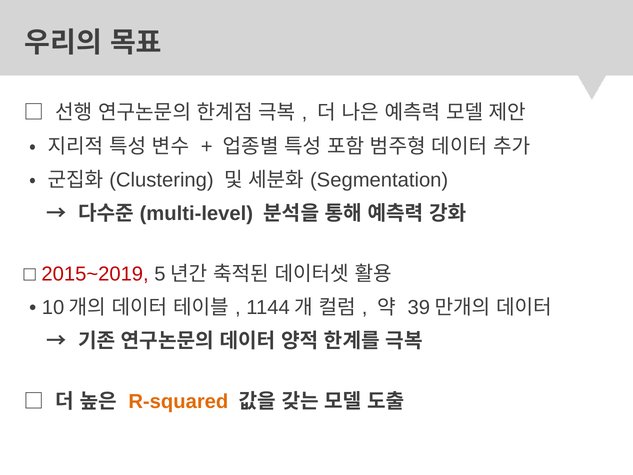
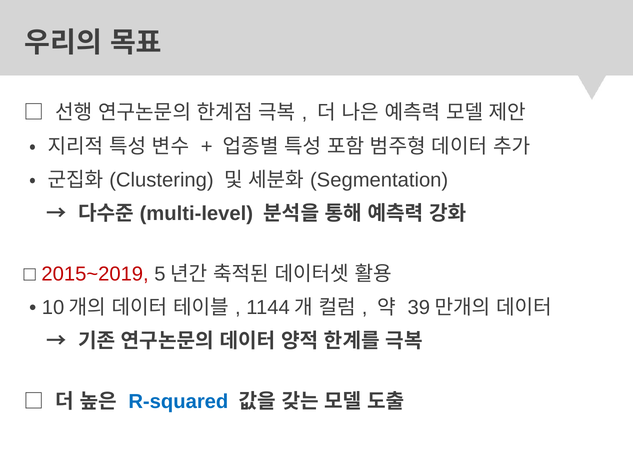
R-squared colour: orange -> blue (178, 401)
